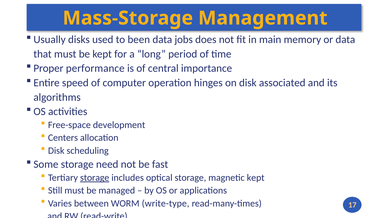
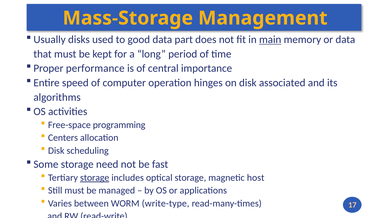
been: been -> good (139, 40)
jobs: jobs -> part (184, 40)
main underline: none -> present (270, 40)
development: development -> programming (119, 125)
magnetic kept: kept -> host (256, 178)
